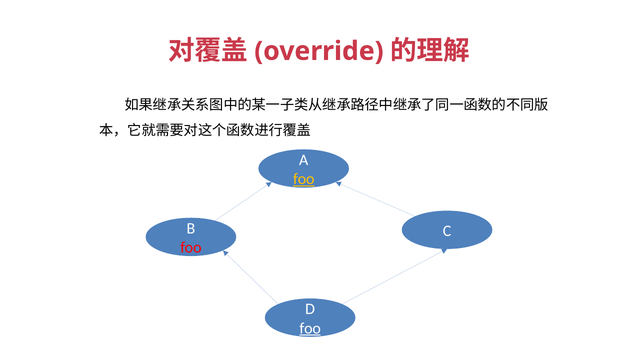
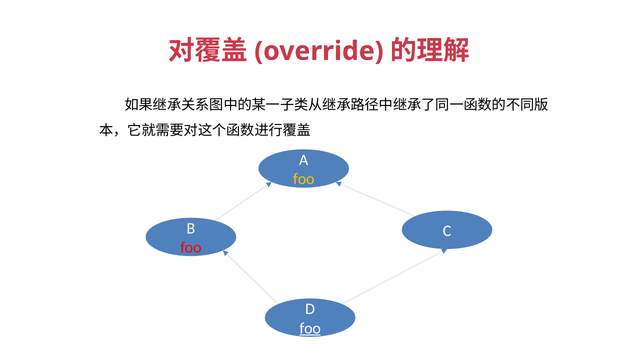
foo underline: present -> none (304, 179)
